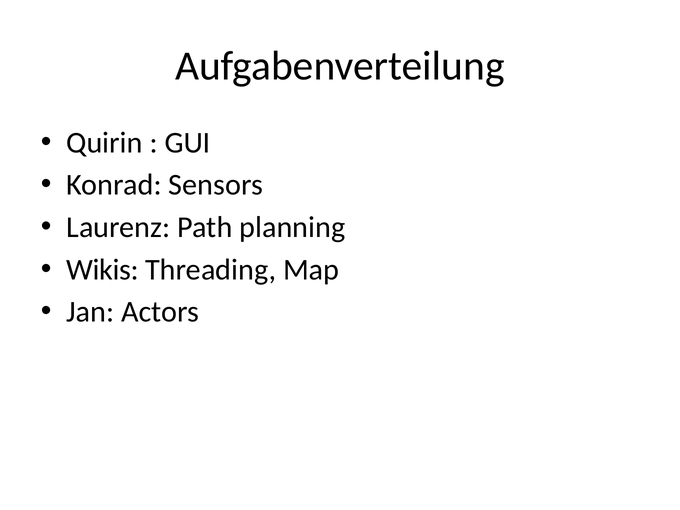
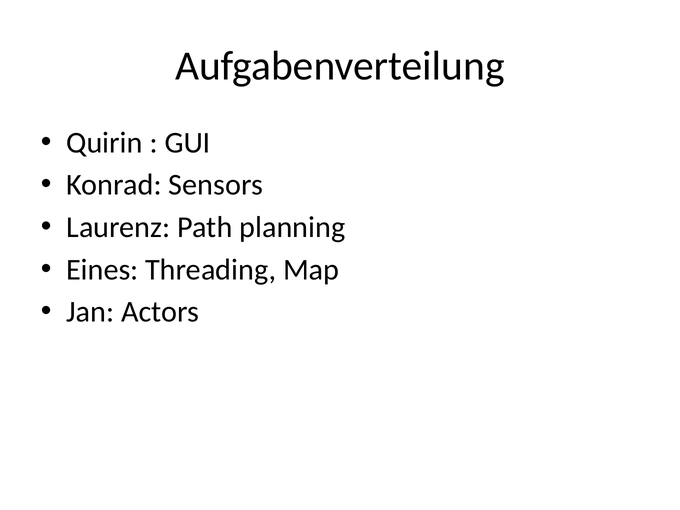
Wikis: Wikis -> Eines (102, 270)
